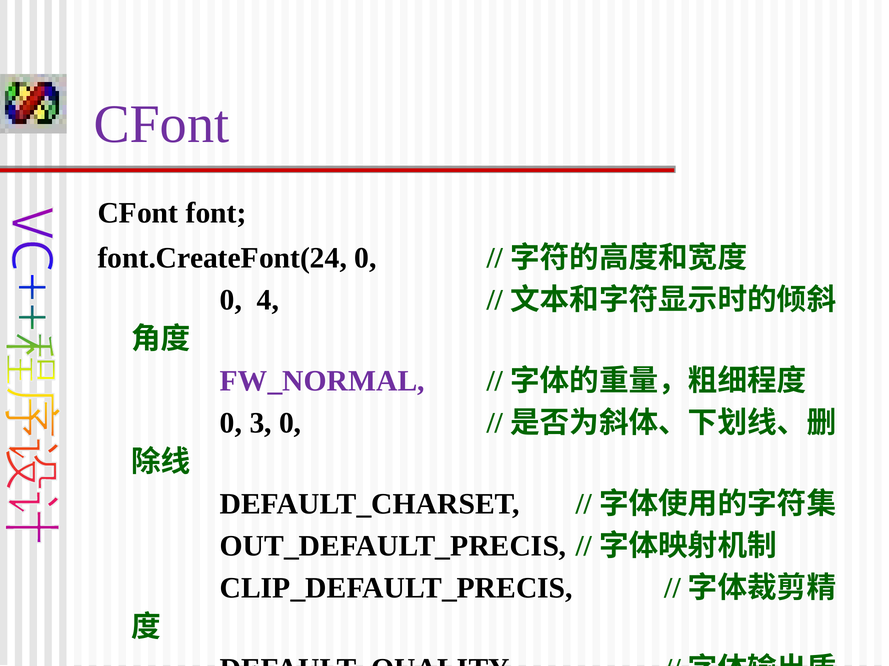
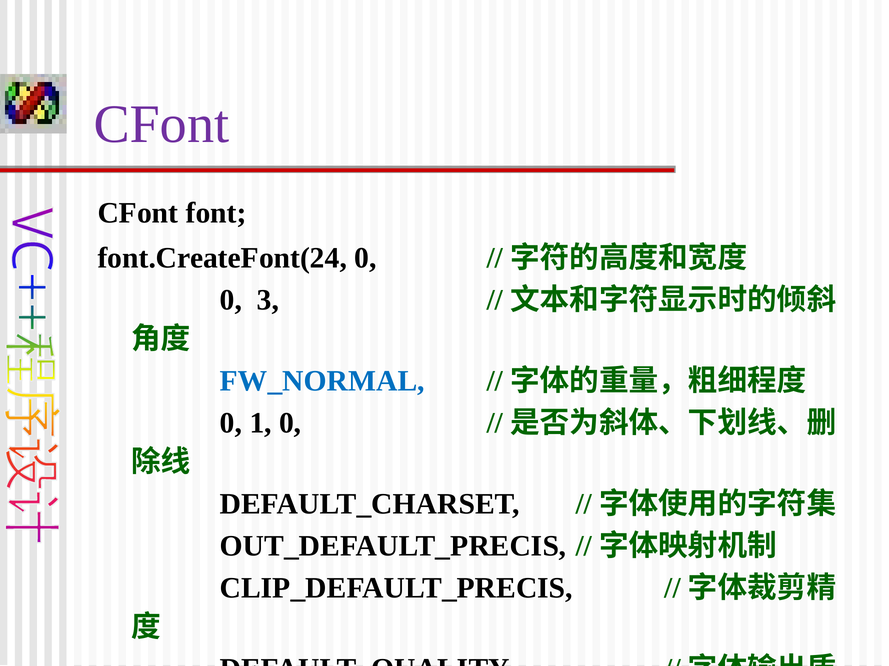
4: 4 -> 3 (268, 300)
FW_NORMAL colour: purple -> blue (322, 381)
3: 3 -> 1 (261, 423)
